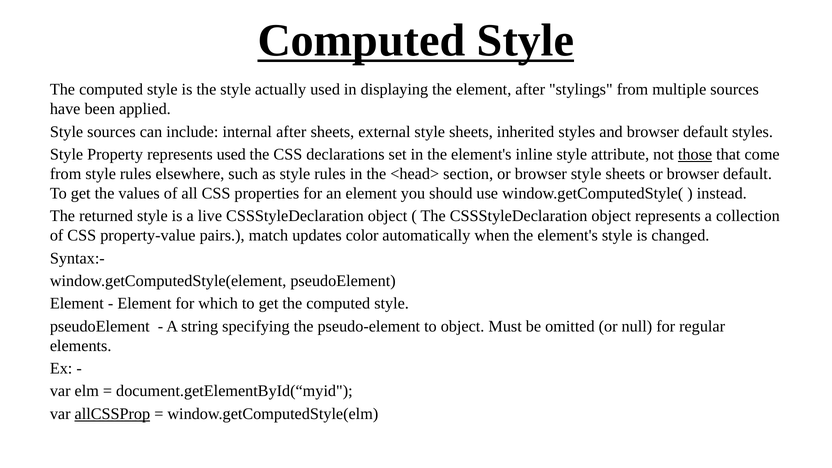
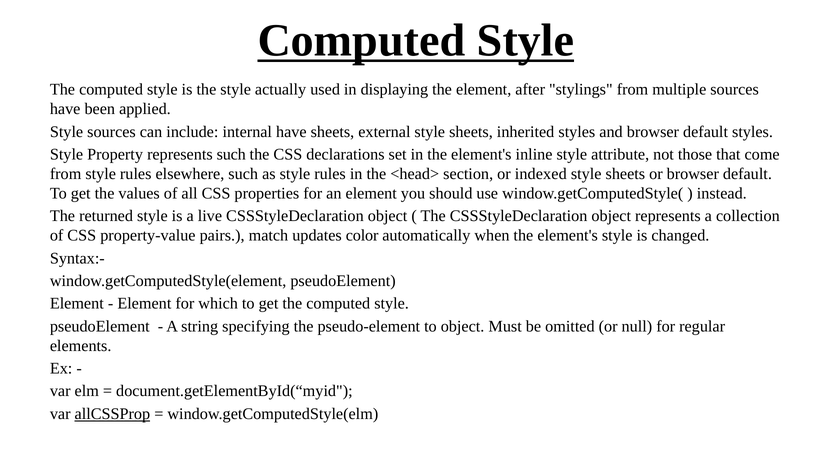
internal after: after -> have (291, 132)
represents used: used -> such (231, 154)
those underline: present -> none (695, 154)
section or browser: browser -> indexed (541, 174)
